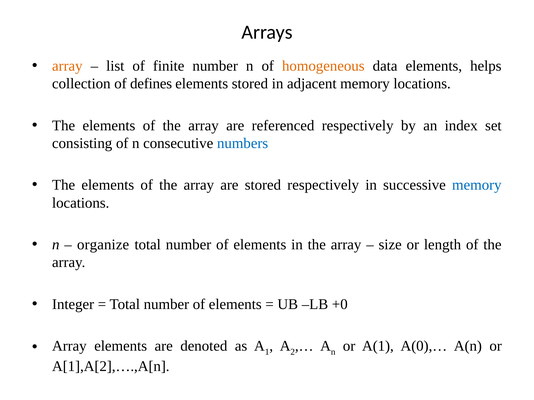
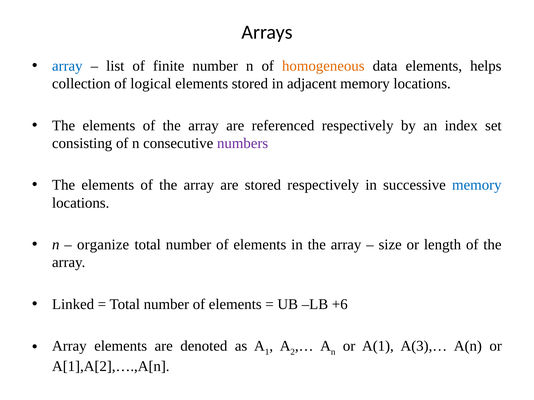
array colour: orange -> blue (67, 66)
defines: defines -> logical (151, 84)
numbers colour: blue -> purple (243, 143)
Integer: Integer -> Linked (73, 305)
+0: +0 -> +6 (340, 305)
A(0),…: A(0),… -> A(3),… (424, 346)
